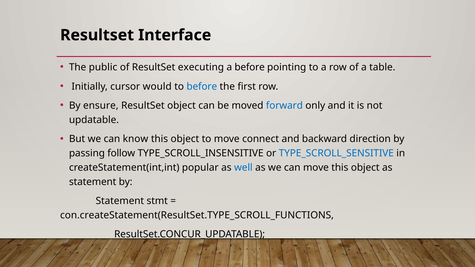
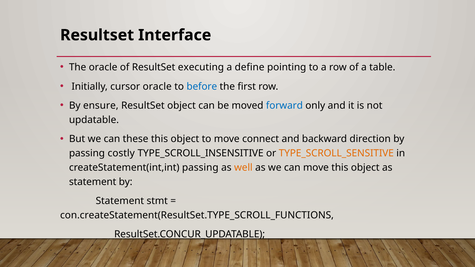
The public: public -> oracle (103, 67)
a before: before -> define (250, 67)
cursor would: would -> oracle (157, 86)
know: know -> these (136, 139)
follow: follow -> costly (121, 153)
TYPE_SCROLL_SENSITIVE colour: blue -> orange (336, 153)
createStatement(int,int popular: popular -> passing (200, 168)
well colour: blue -> orange (243, 168)
